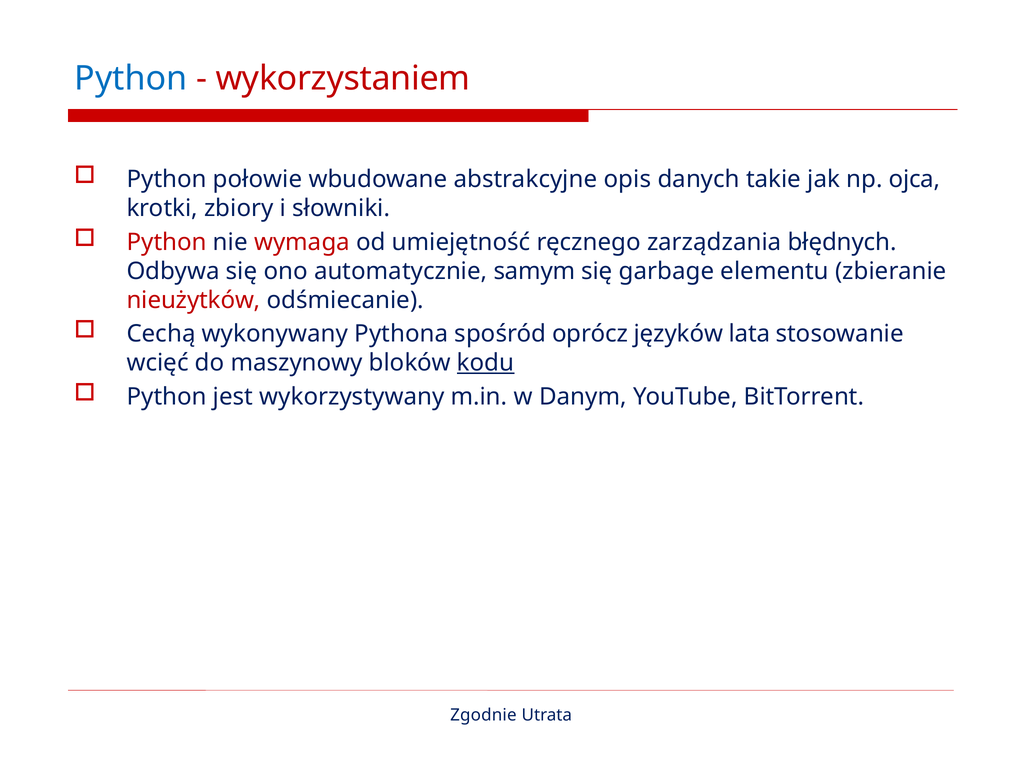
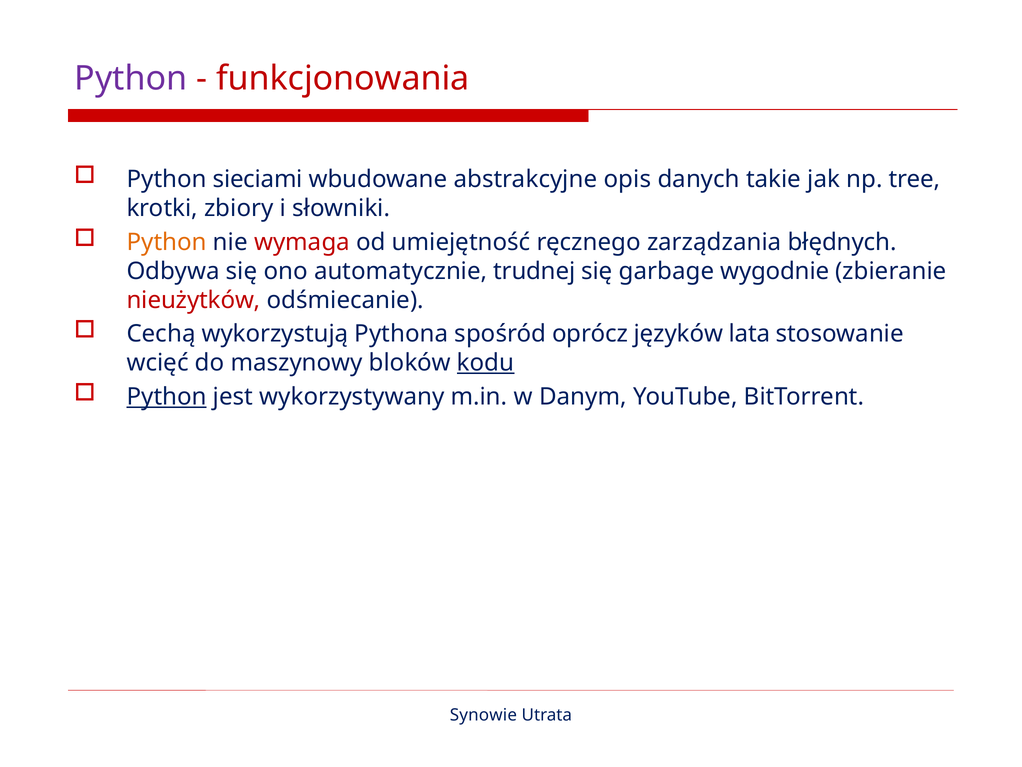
Python colour: blue -> purple (131, 78)
wykorzystaniem: wykorzystaniem -> funkcjonowania (343, 78)
połowie: połowie -> sieciami (258, 179)
ojca: ojca -> tree (914, 179)
Python colour: red -> orange (167, 242)
samym: samym -> trudnej (534, 271)
elementu: elementu -> wygodnie (775, 271)
wykonywany: wykonywany -> wykorzystują (275, 334)
Python underline: none -> present (167, 396)
Zgodnie: Zgodnie -> Synowie (483, 715)
